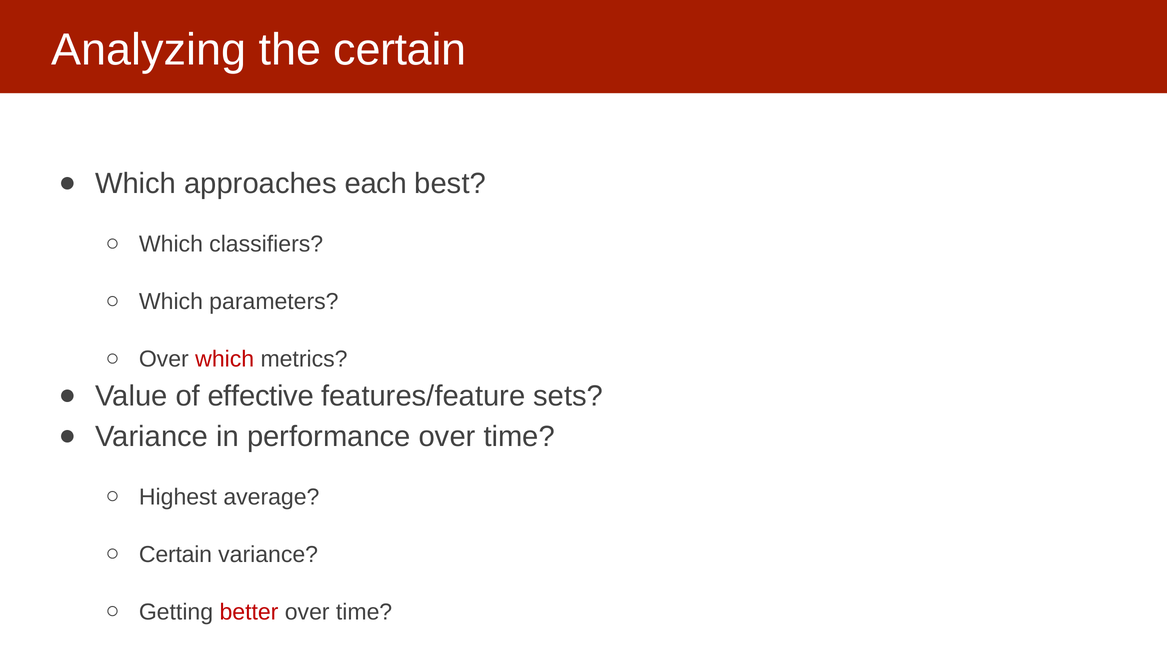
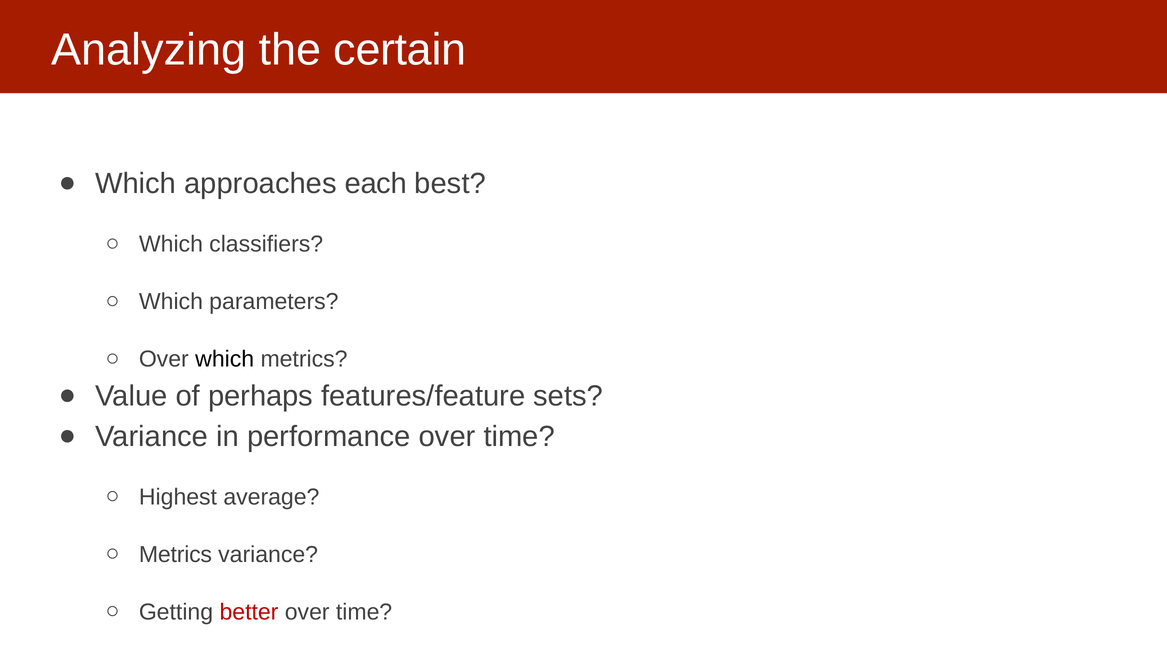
which colour: red -> black (225, 359)
effective: effective -> perhaps (261, 396)
Certain: Certain -> Metrics (175, 554)
